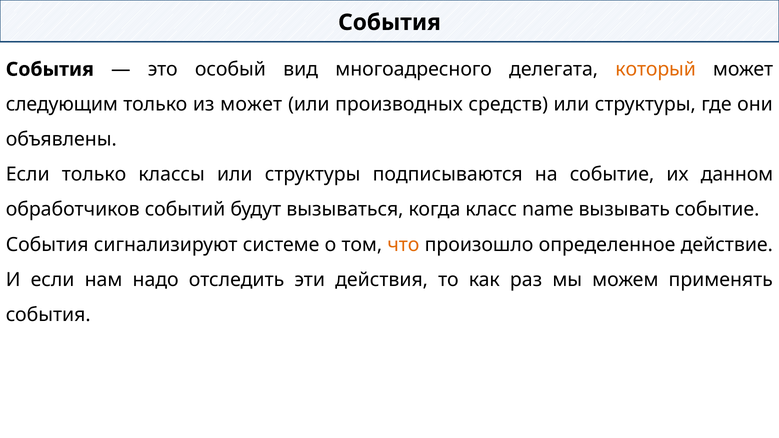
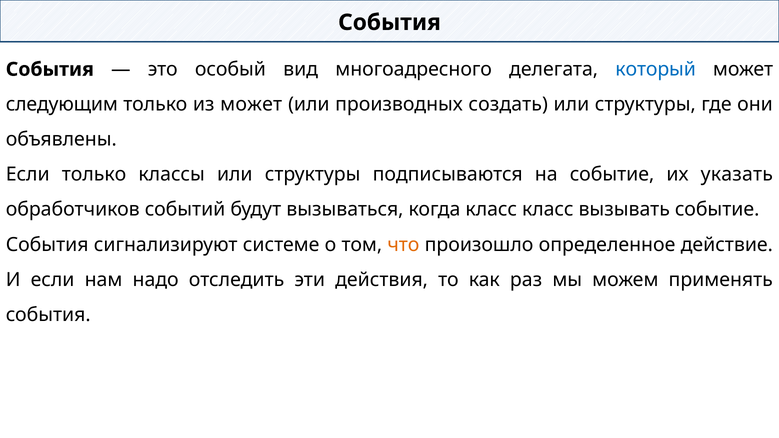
который colour: orange -> blue (656, 69)
средств: средств -> создать (508, 104)
данном: данном -> указать (737, 175)
класс name: name -> класс (548, 210)
